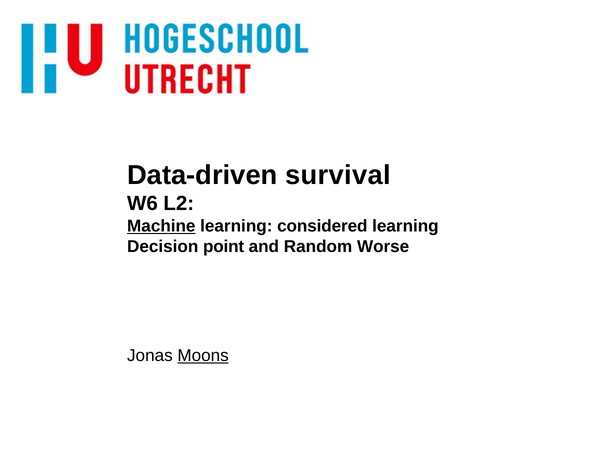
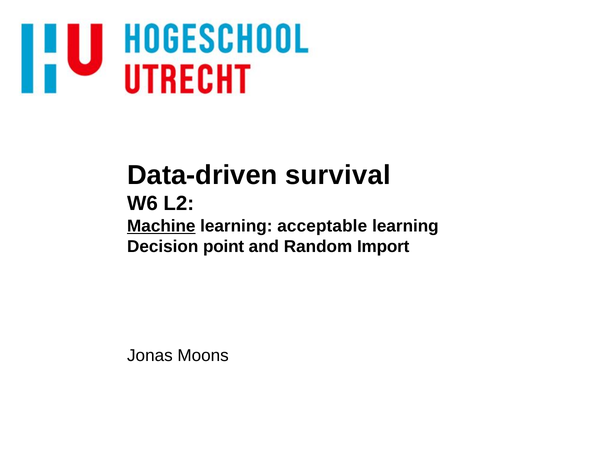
considered: considered -> acceptable (322, 226)
Worse: Worse -> Import (383, 246)
Moons underline: present -> none (203, 355)
